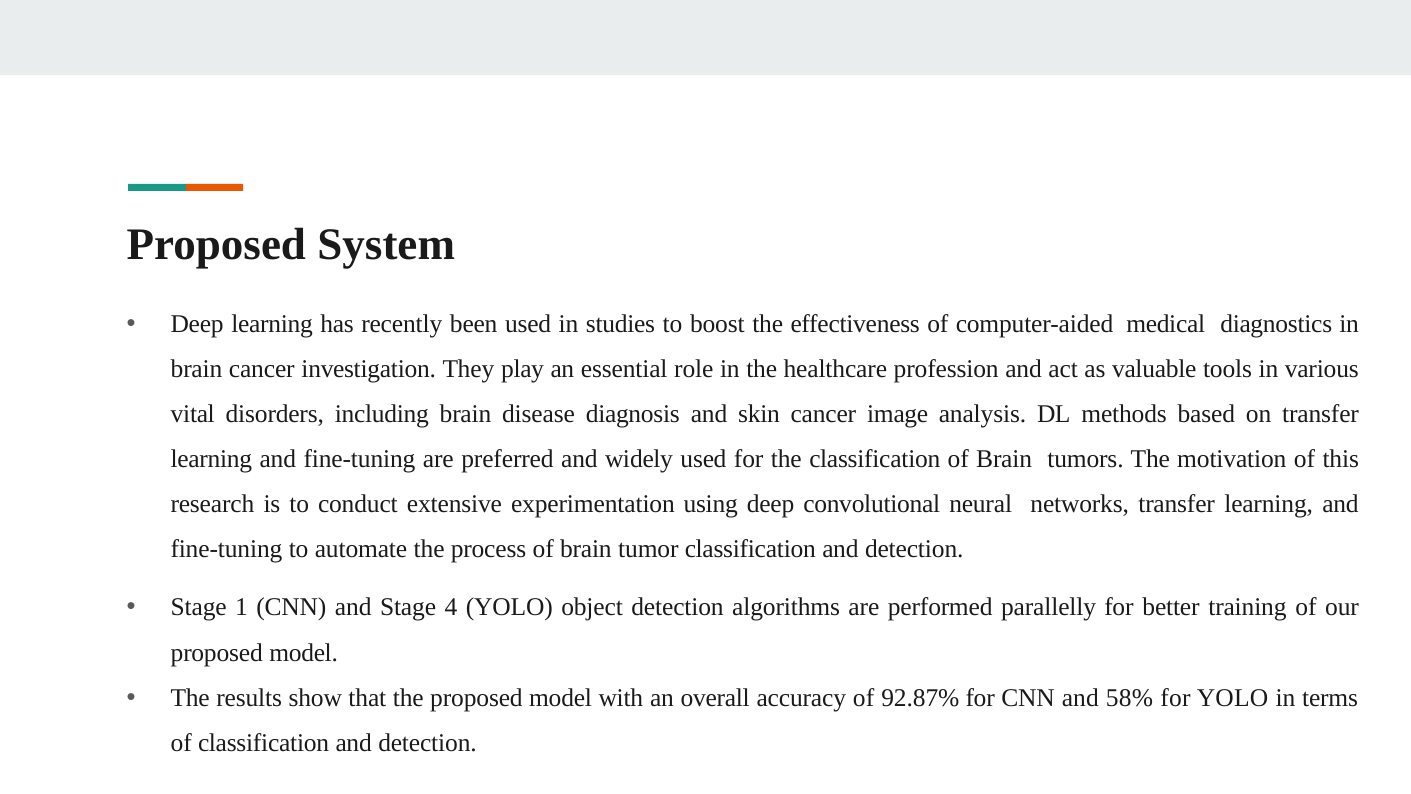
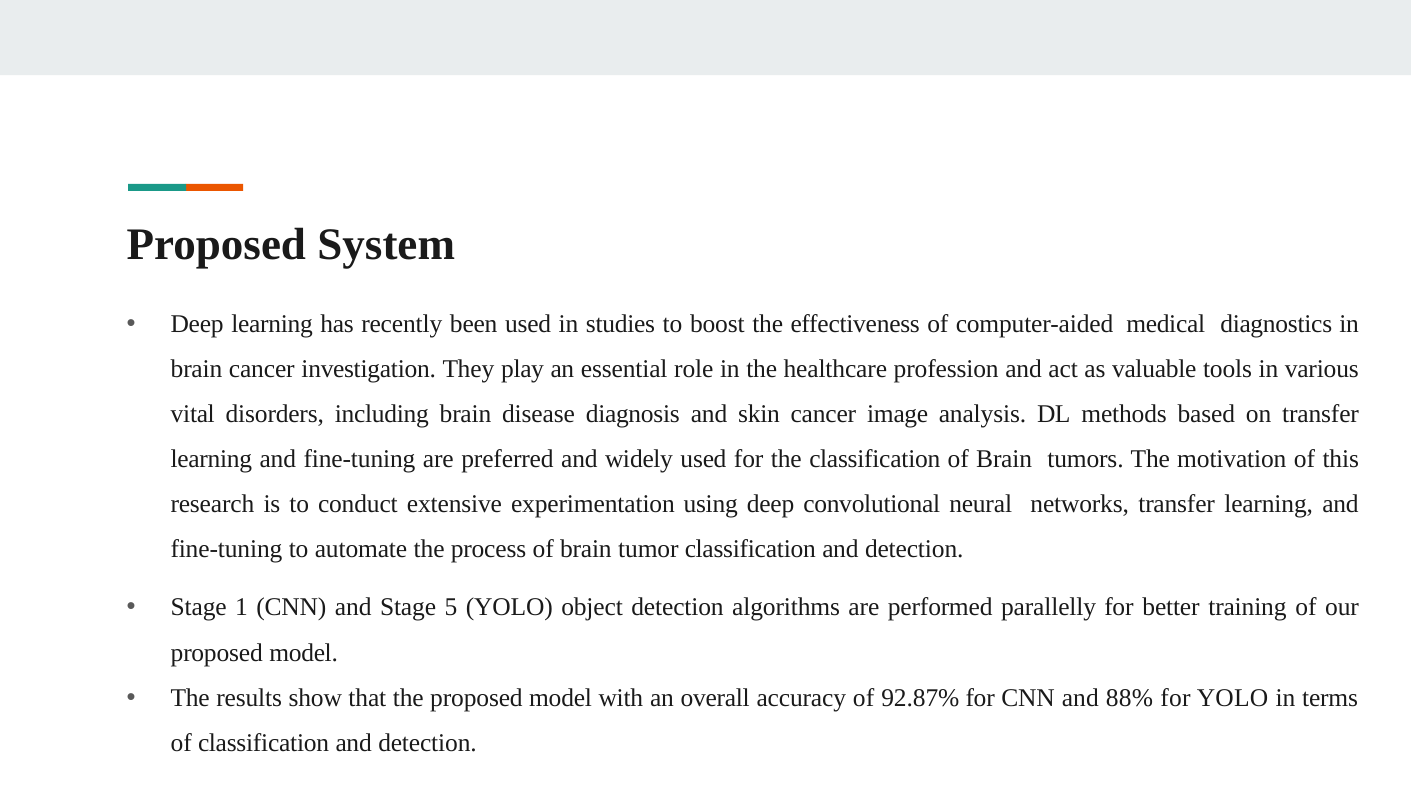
4: 4 -> 5 (451, 607)
58%: 58% -> 88% (1129, 698)
